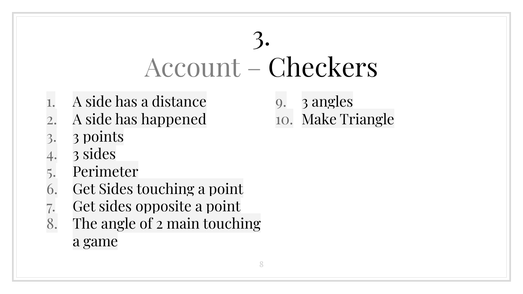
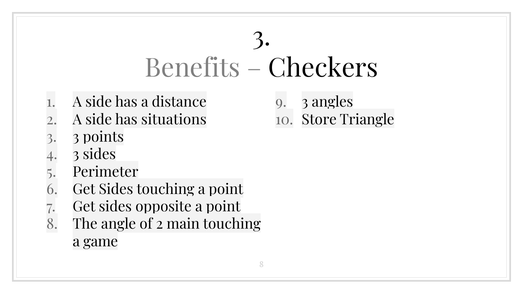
Account: Account -> Benefits (193, 68)
happened: happened -> situations (174, 120)
Make: Make -> Store (319, 120)
